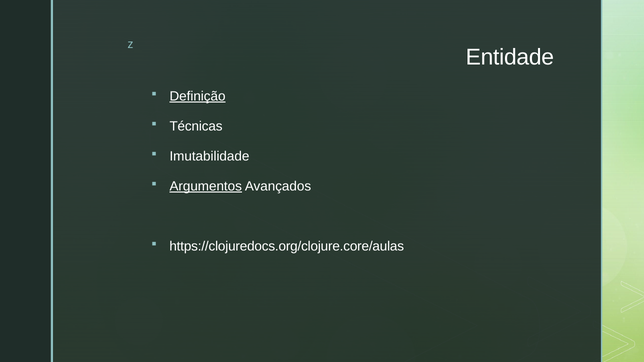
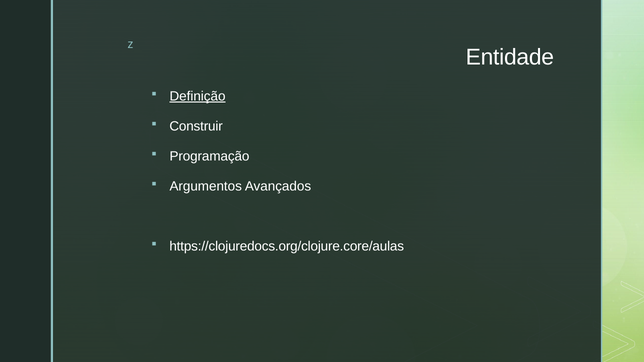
Técnicas: Técnicas -> Construir (196, 126)
Imutabilidade: Imutabilidade -> Programação (209, 156)
Argumentos underline: present -> none (206, 186)
